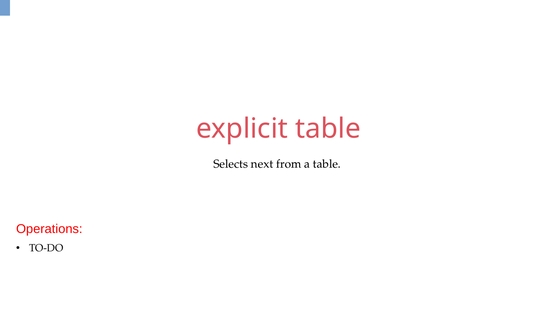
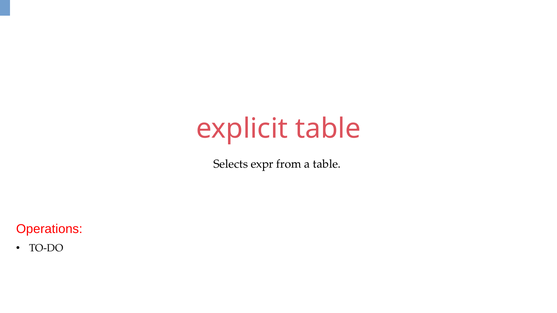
next: next -> expr (262, 164)
